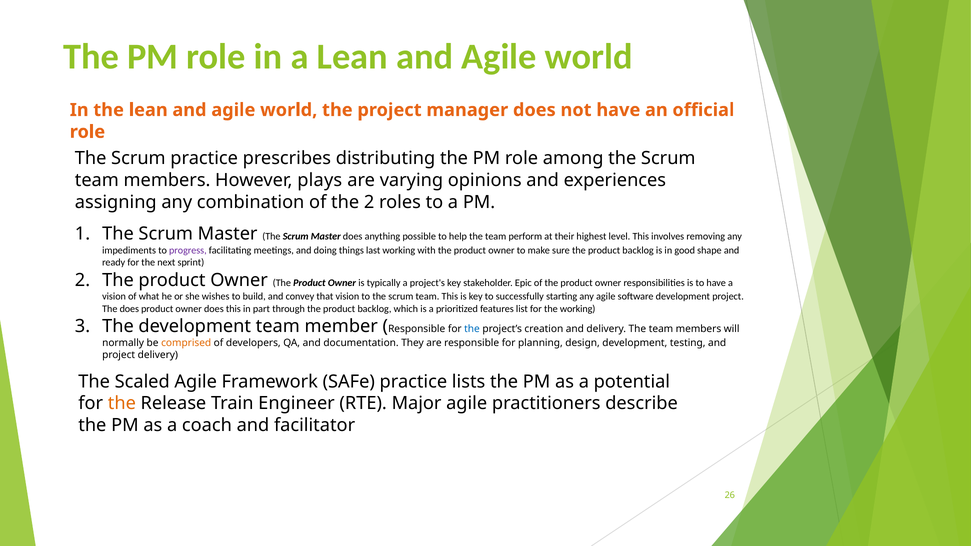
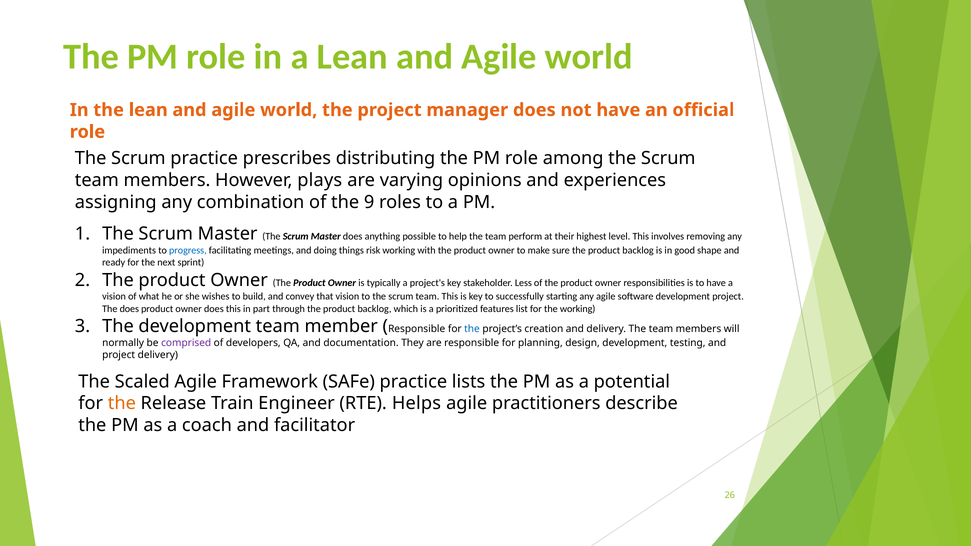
the 2: 2 -> 9 (369, 202)
progress colour: purple -> blue (188, 250)
last: last -> risk (373, 250)
Epic: Epic -> Less (523, 283)
comprised colour: orange -> purple (186, 343)
Major: Major -> Helps (416, 404)
